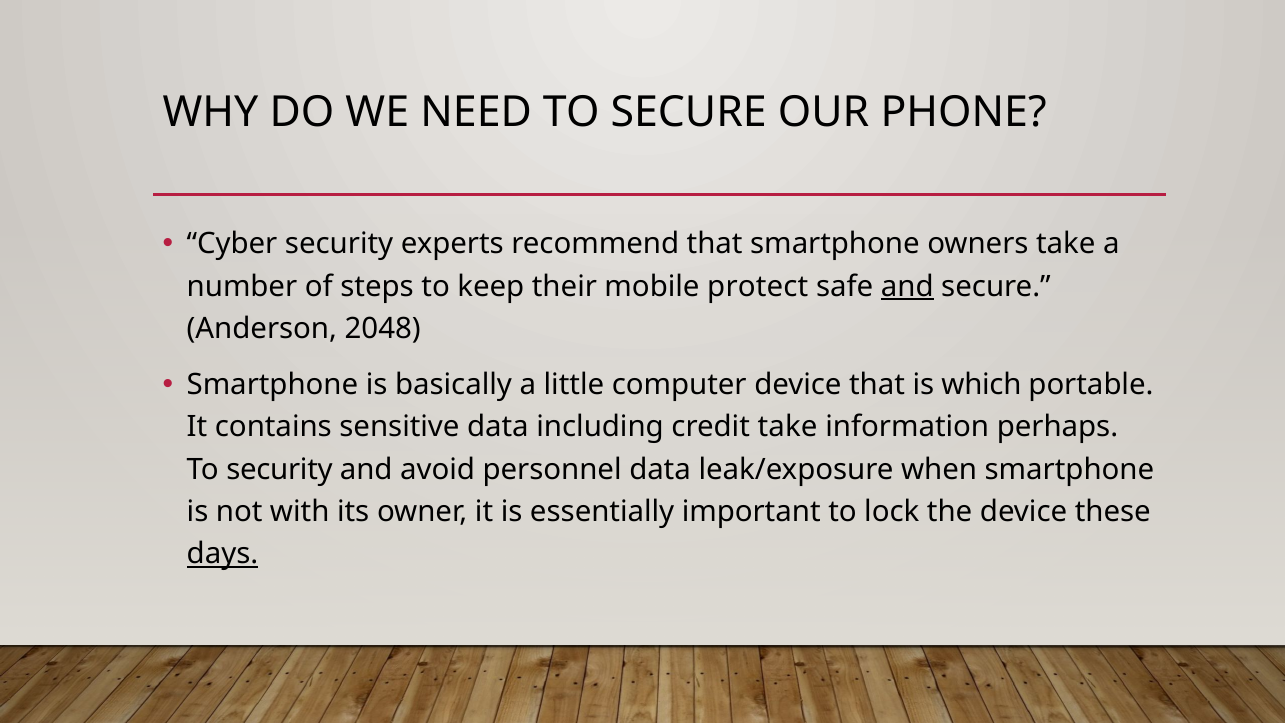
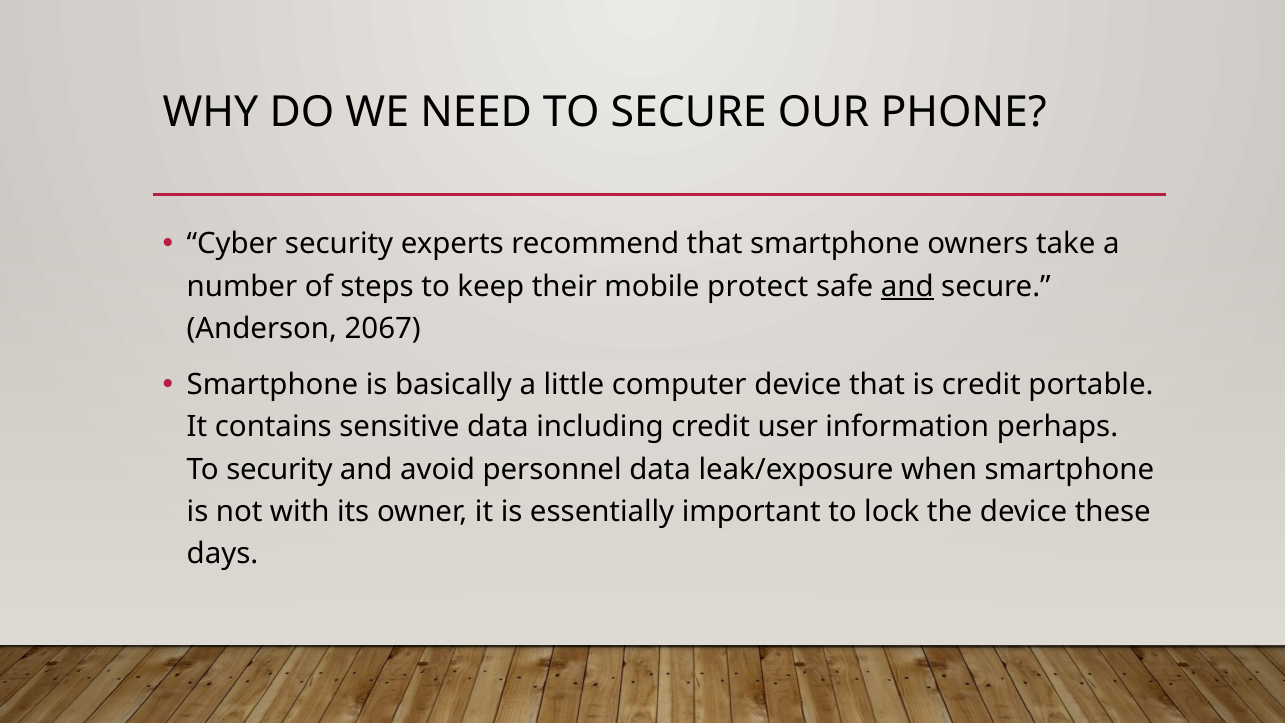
2048: 2048 -> 2067 (383, 329)
is which: which -> credit (981, 385)
credit take: take -> user (788, 427)
days underline: present -> none (222, 554)
